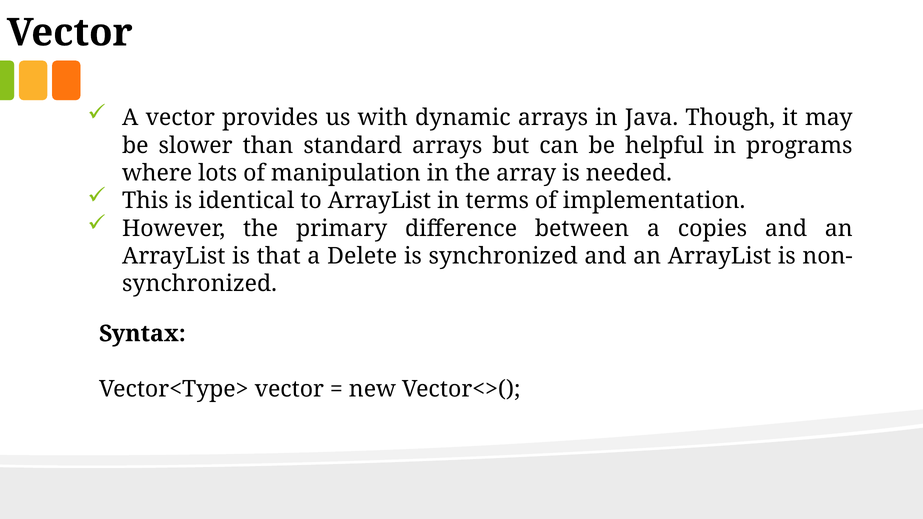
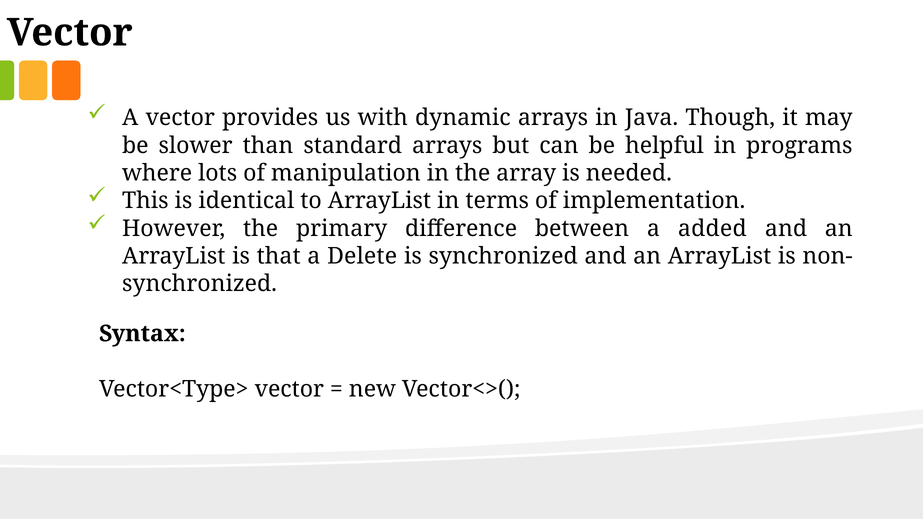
copies: copies -> added (712, 229)
